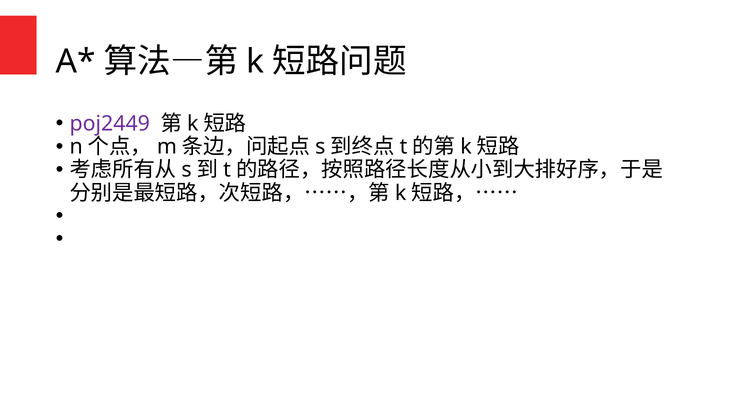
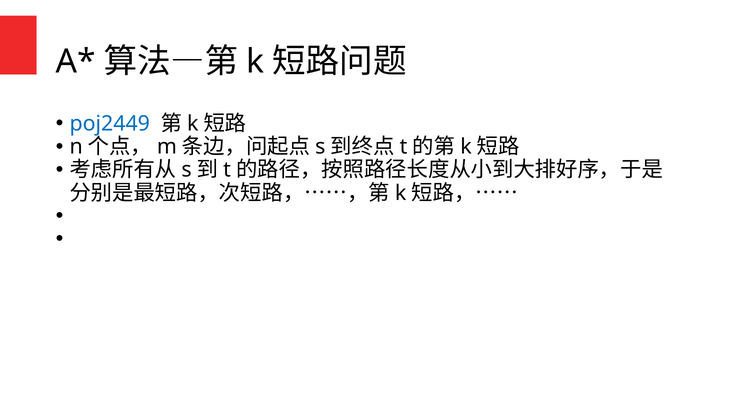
poj2449 colour: purple -> blue (110, 124)
